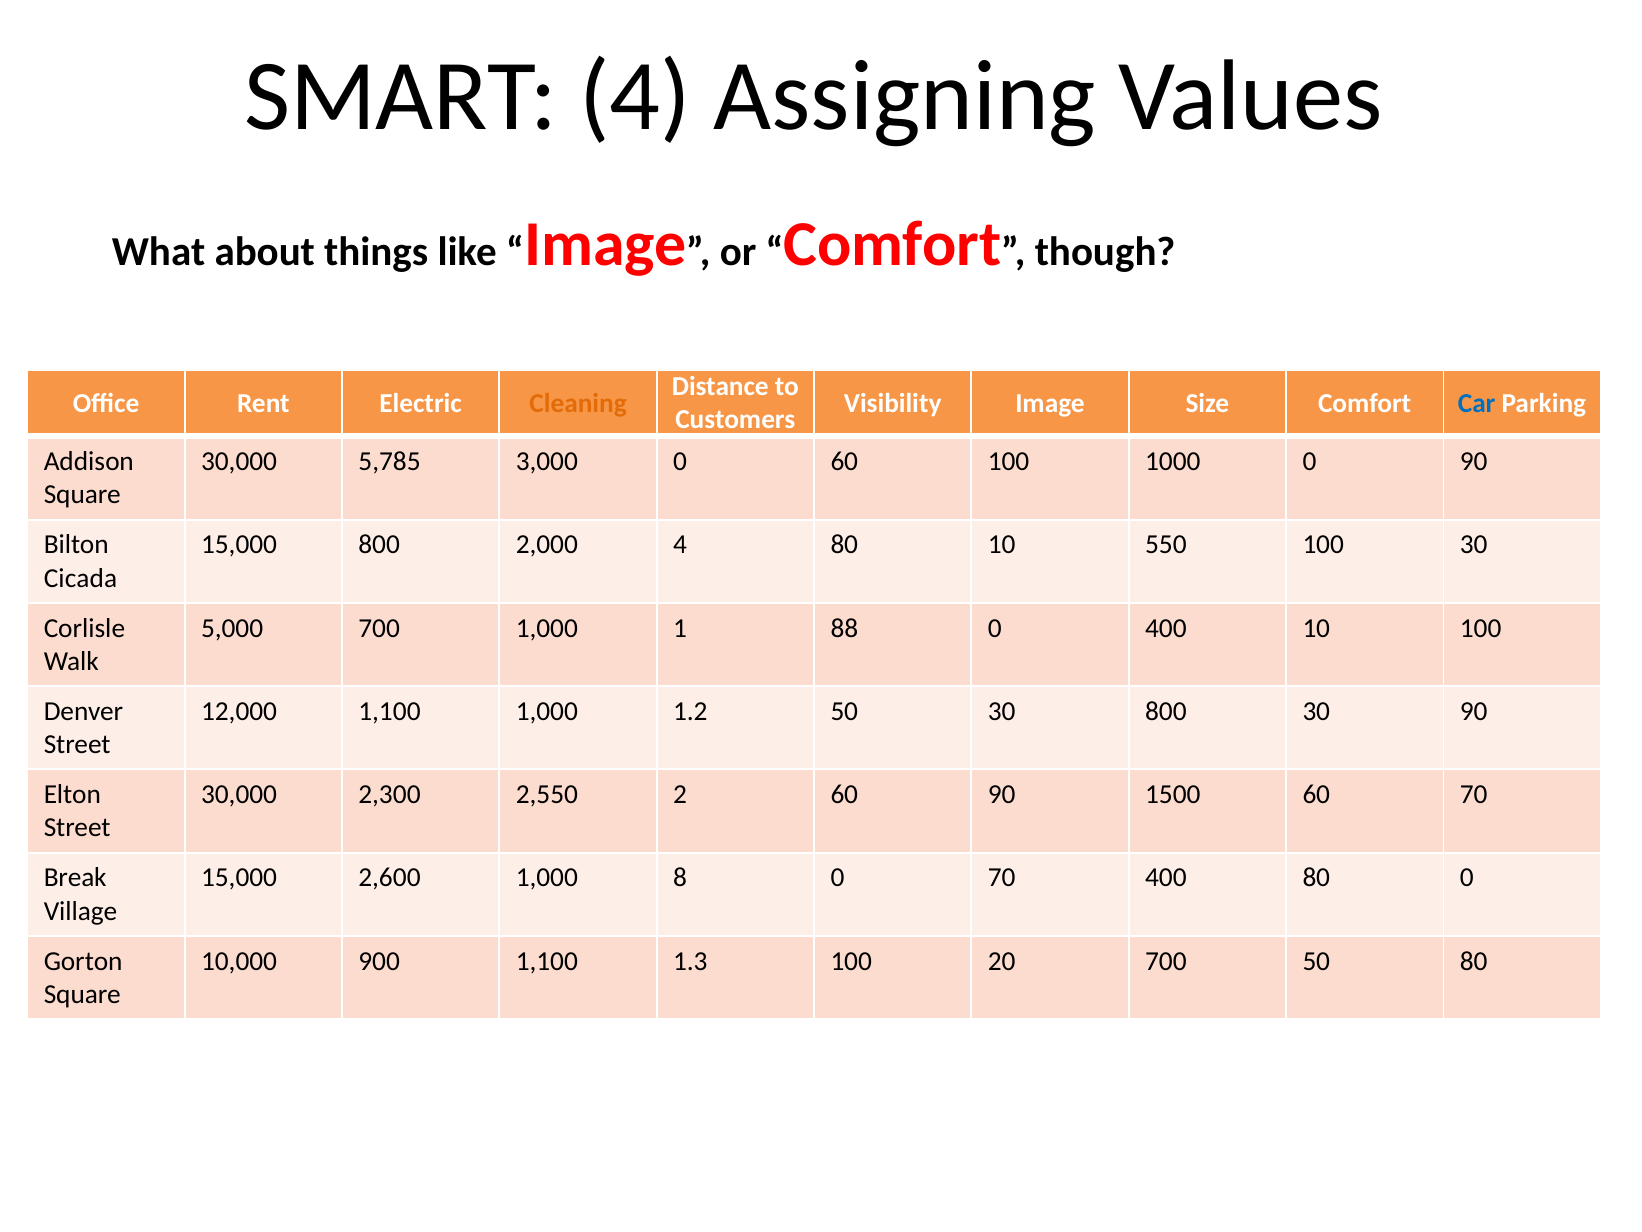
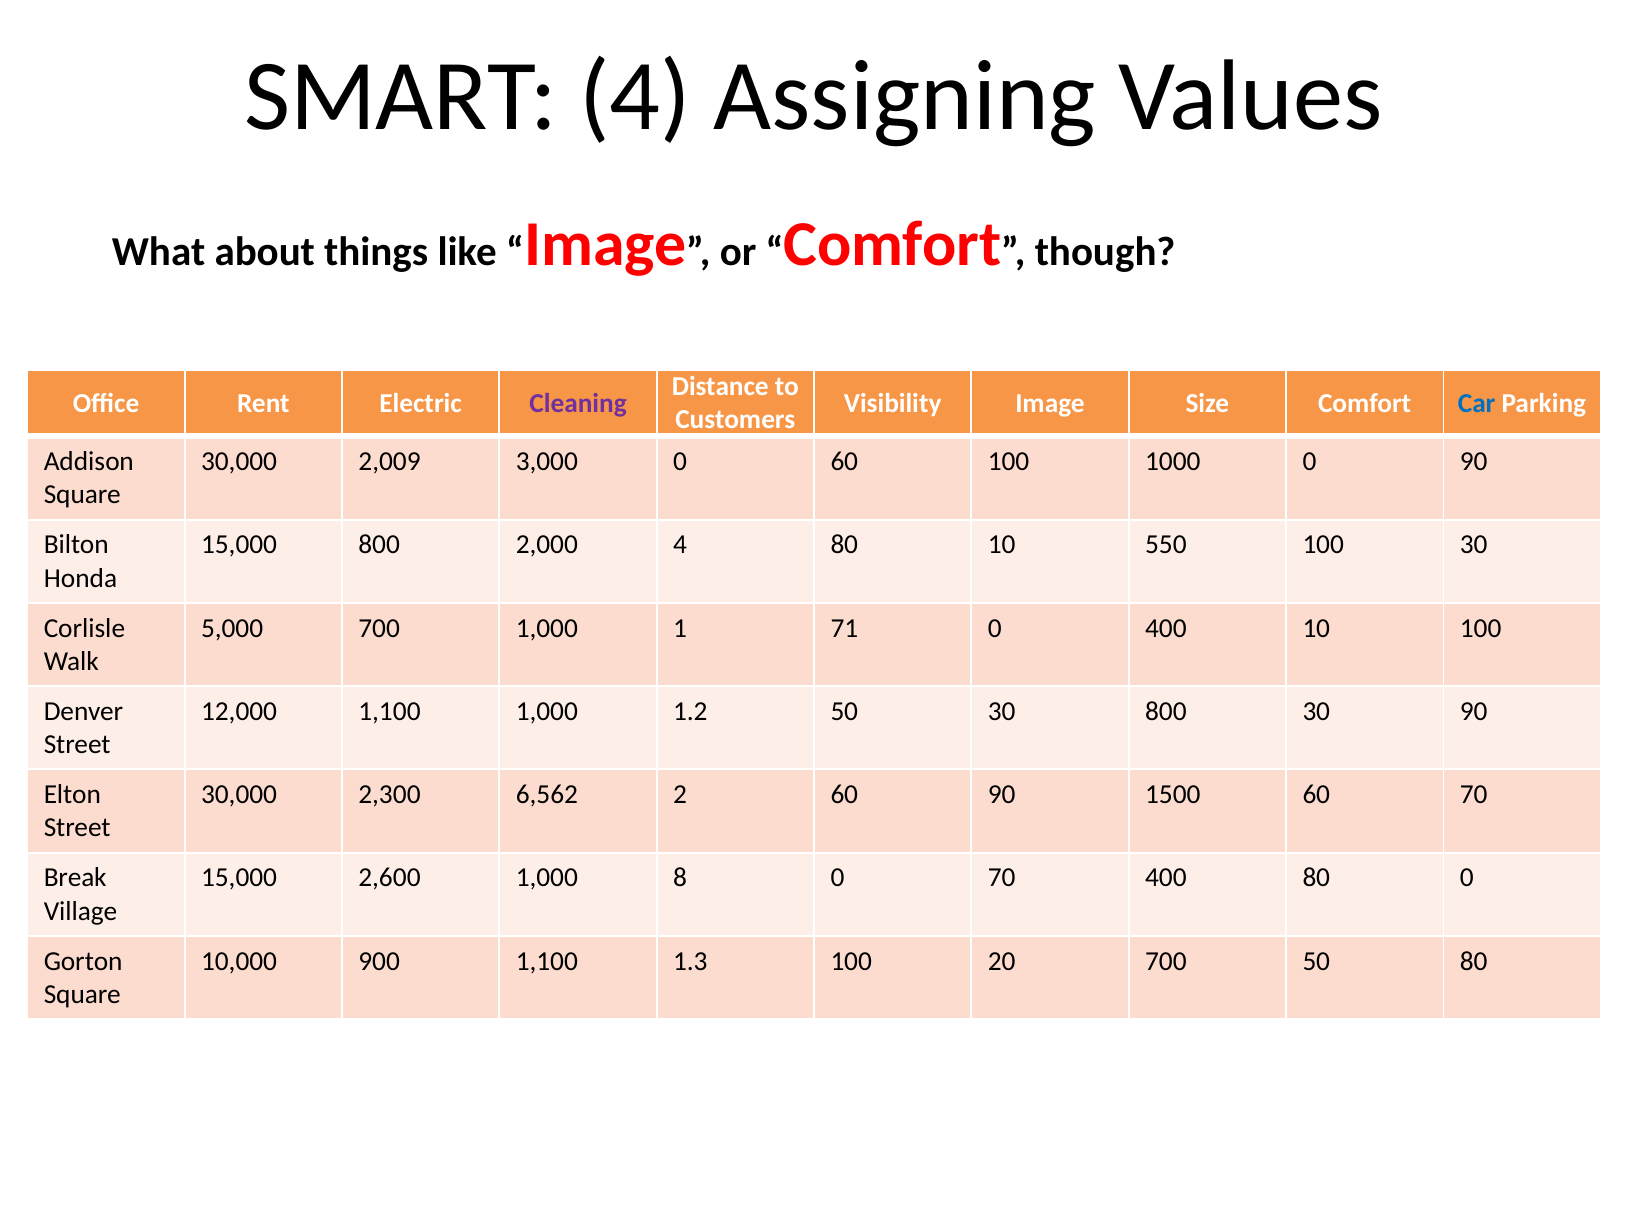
Cleaning colour: orange -> purple (578, 403)
5,785: 5,785 -> 2,009 (390, 461)
Cicada: Cicada -> Honda (80, 578)
88: 88 -> 71 (844, 628)
2,550: 2,550 -> 6,562 (547, 794)
